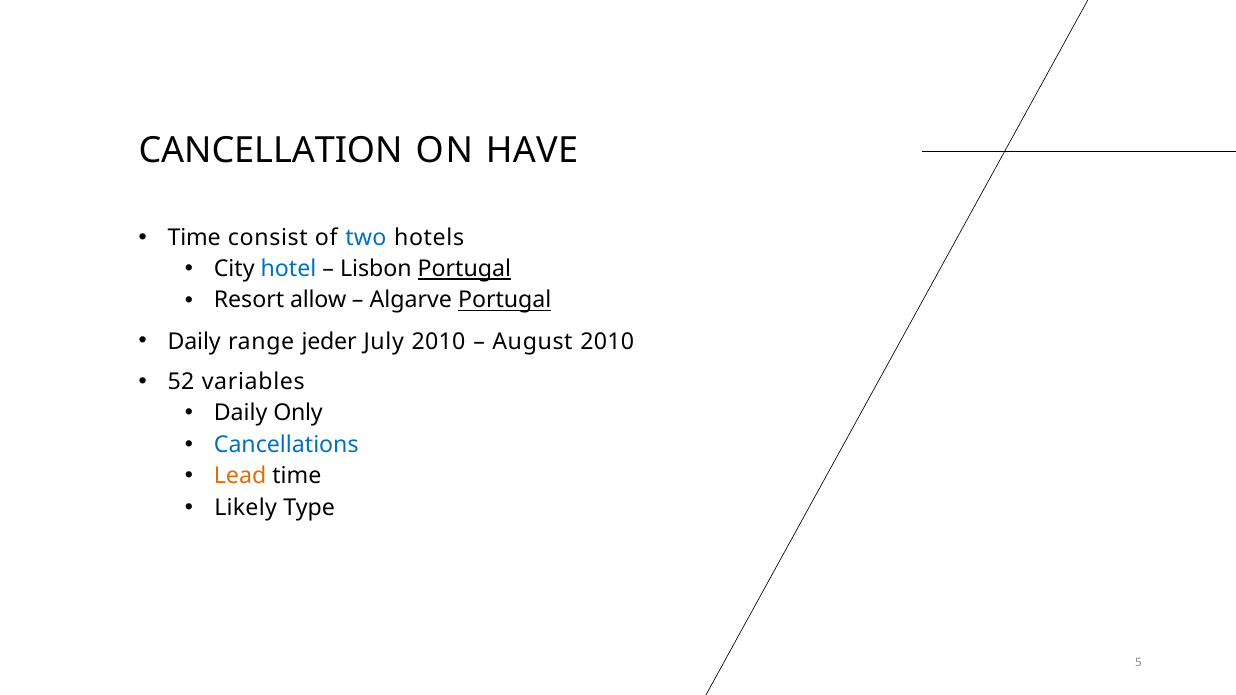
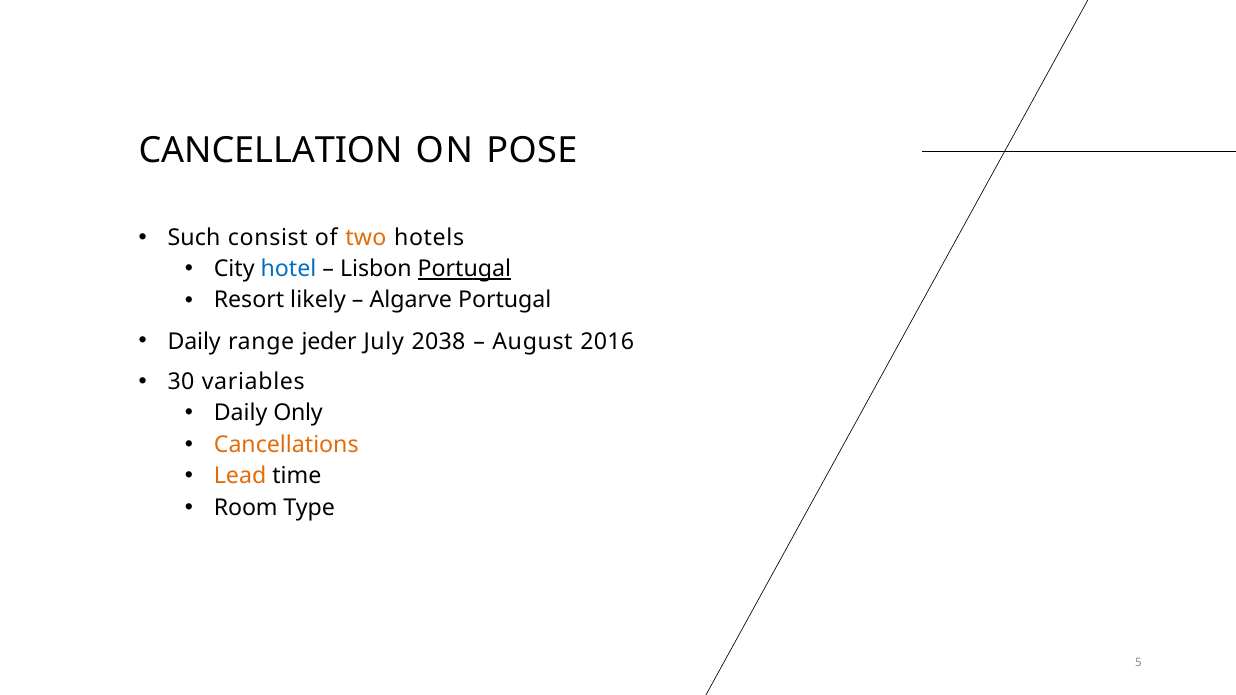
HAVE: HAVE -> POSE (532, 150)
Time: Time -> Such (194, 238)
two colour: blue -> orange (366, 238)
allow: allow -> likely (318, 300)
Portugal underline: present -> none (505, 300)
July 2010: 2010 -> 2038 (439, 342)
August 2010: 2010 -> 2016 (607, 342)
52: 52 -> 30 (181, 382)
Cancellations colour: blue -> orange (286, 445)
Likely: Likely -> Room (246, 508)
